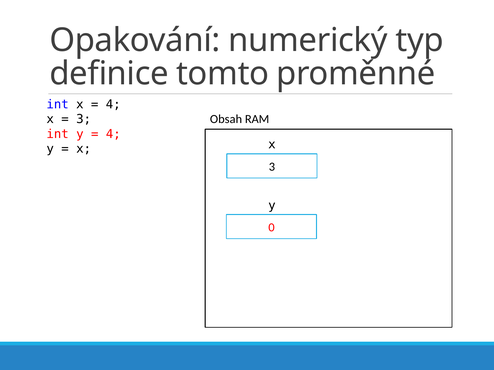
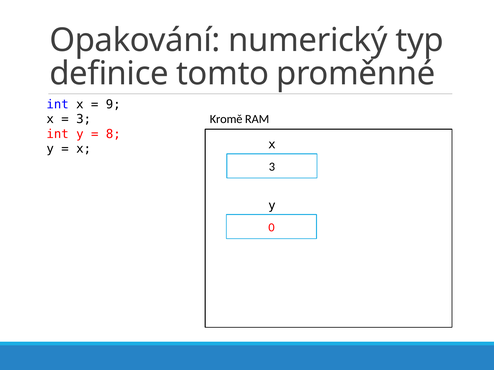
4: 4 -> 9 (113, 105)
Obsah: Obsah -> Kromě (226, 119)
4: 4 -> 8 (113, 134)
